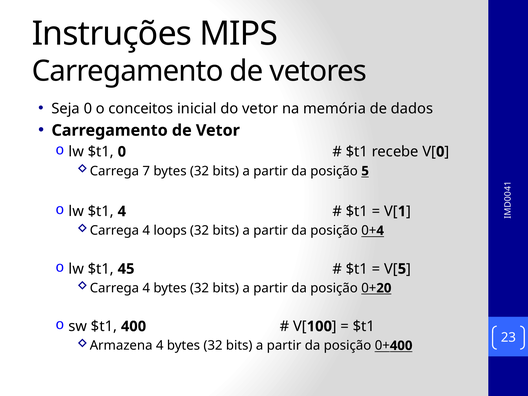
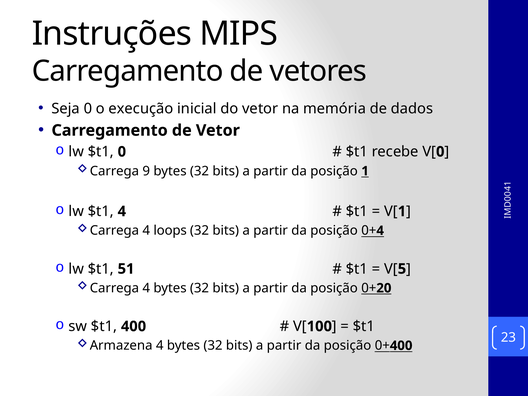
conceitos: conceitos -> execução (141, 109)
7: 7 -> 9 (146, 171)
posição 5: 5 -> 1 (365, 171)
45: 45 -> 51 (126, 269)
